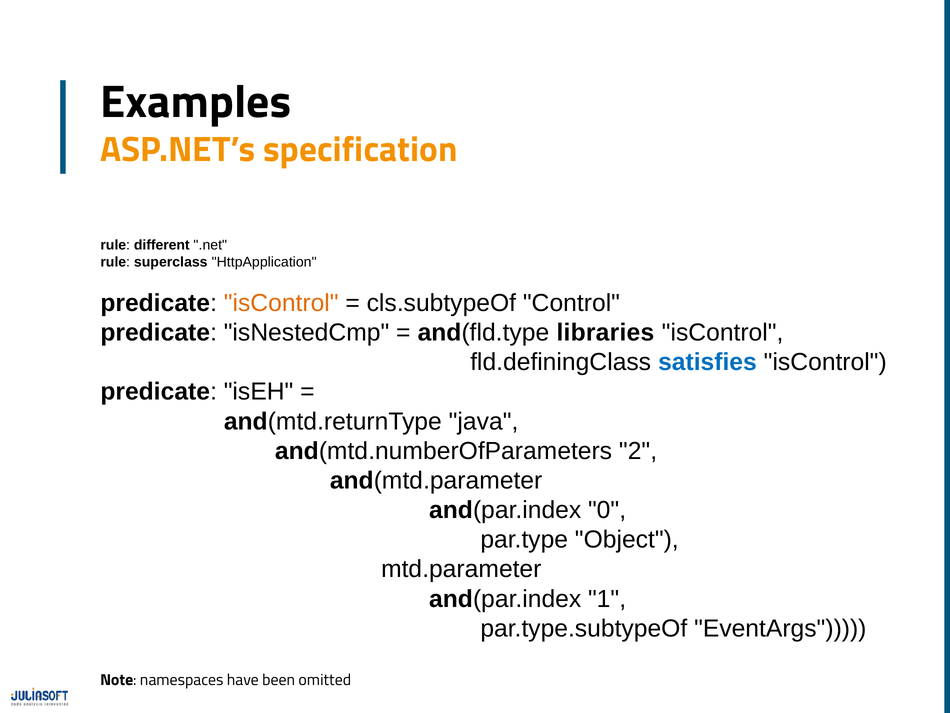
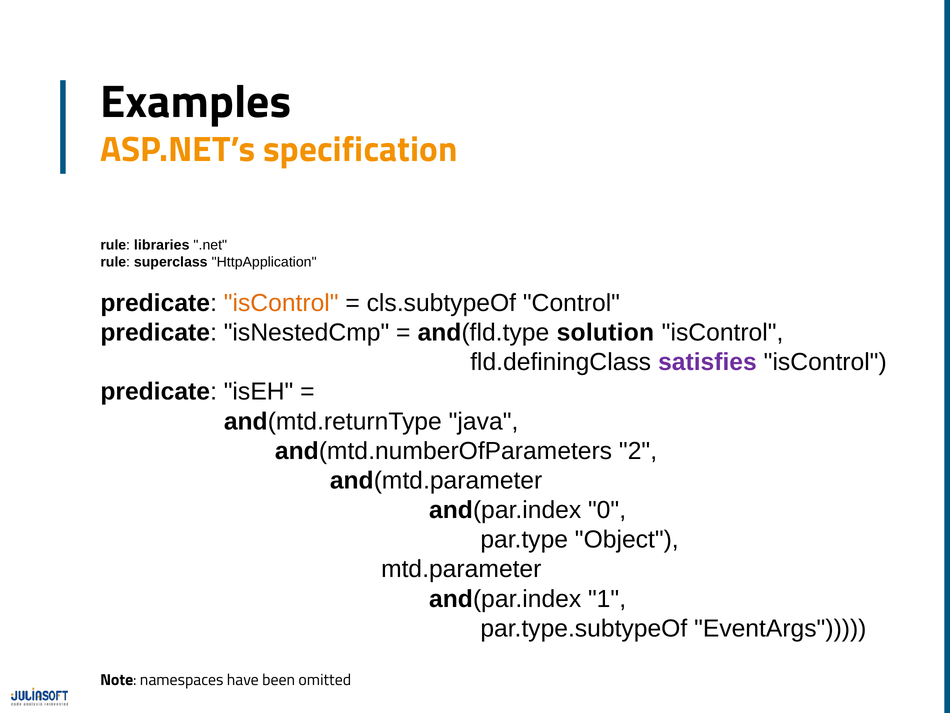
different: different -> libraries (162, 245)
libraries: libraries -> solution (605, 332)
satisfies colour: blue -> purple (707, 362)
